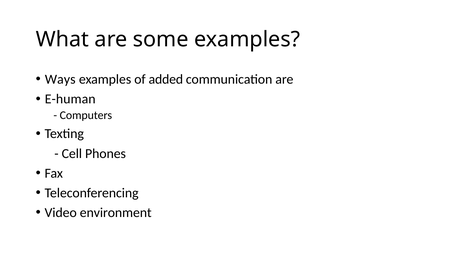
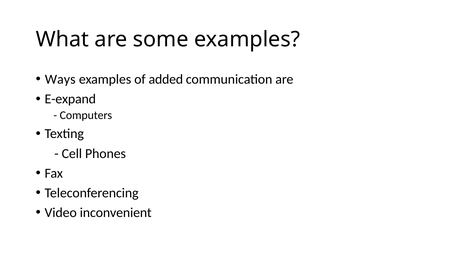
E-human: E-human -> E-expand (70, 99)
environment: environment -> inconvenient (116, 213)
